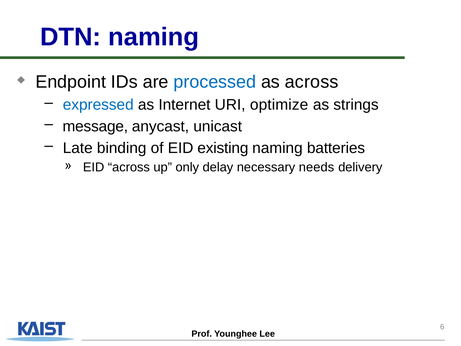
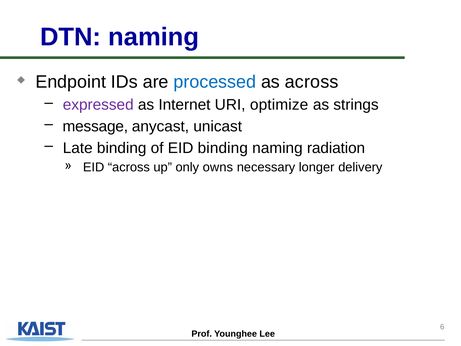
expressed colour: blue -> purple (98, 105)
EID existing: existing -> binding (223, 148)
batteries: batteries -> radiation (336, 148)
delay: delay -> owns (218, 167)
needs: needs -> longer (317, 167)
